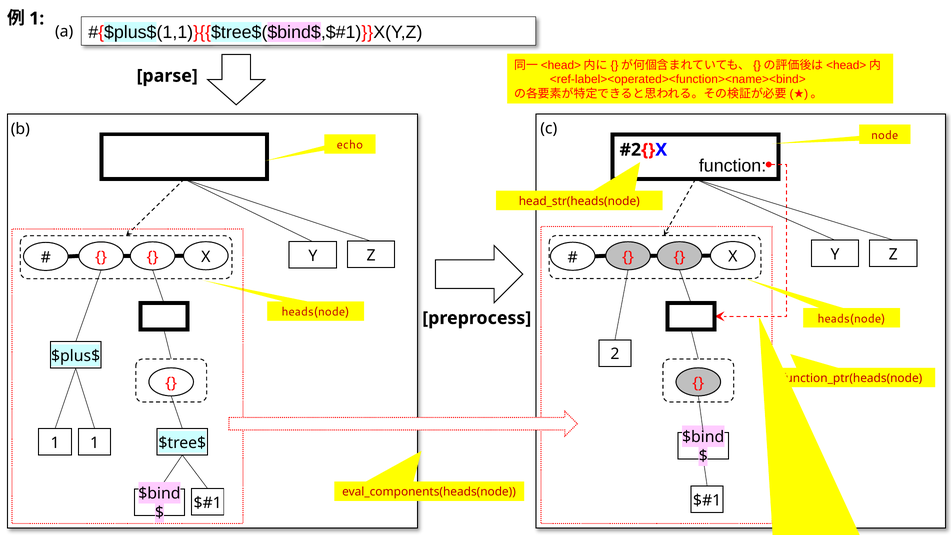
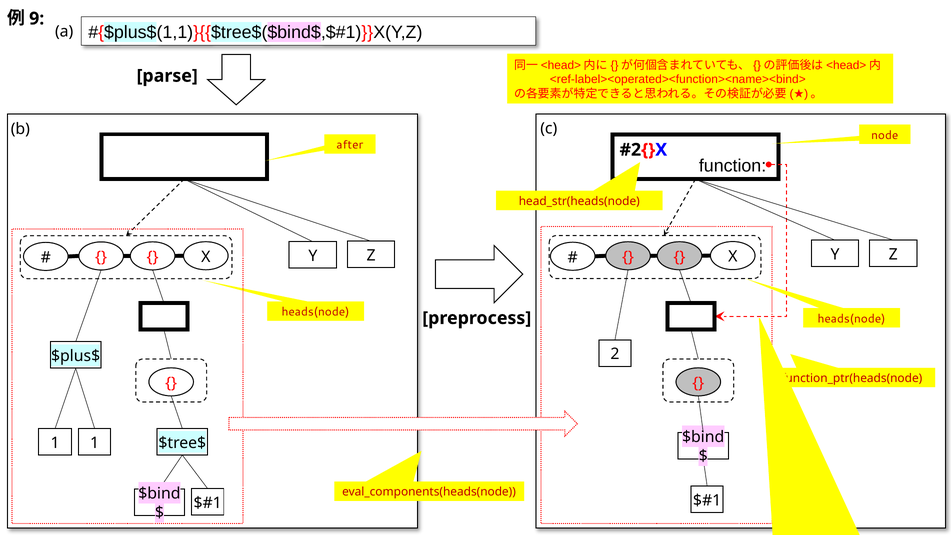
1: 1 -> 9 (37, 19)
echo: echo -> after (350, 145)
